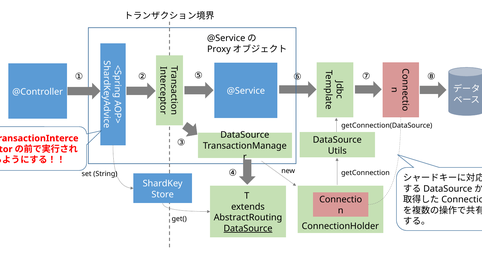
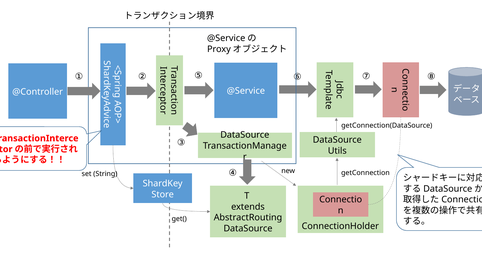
DataSource underline: present -> none (248, 229)
